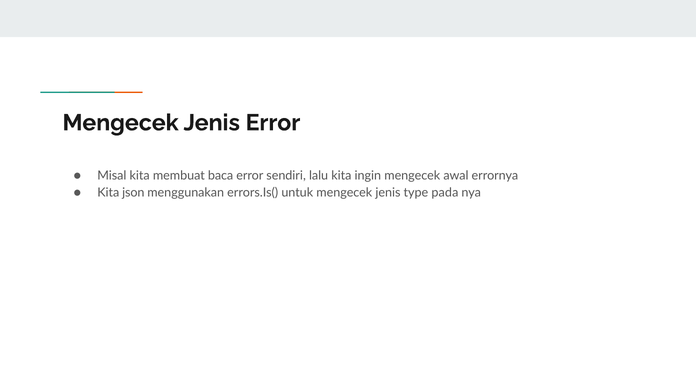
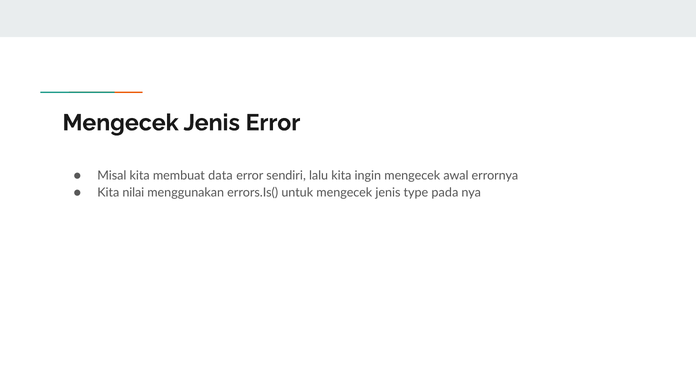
baca: baca -> data (220, 176)
json: json -> nilai (133, 193)
